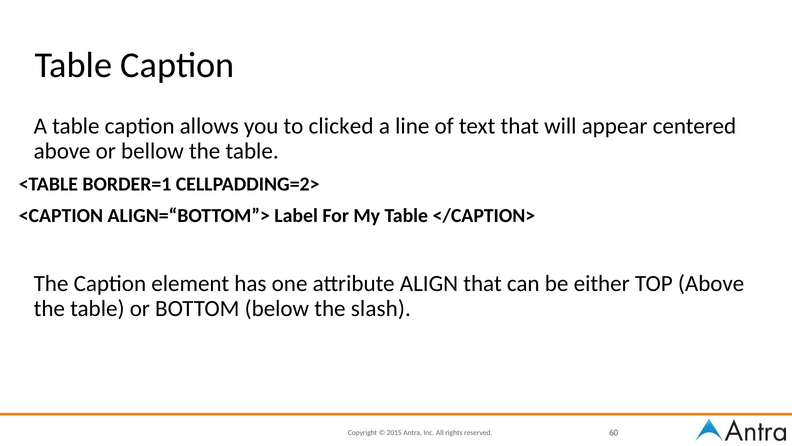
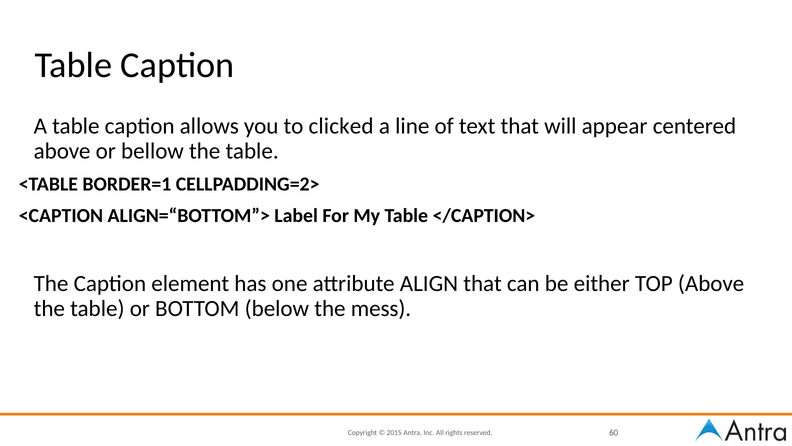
slash: slash -> mess (381, 308)
